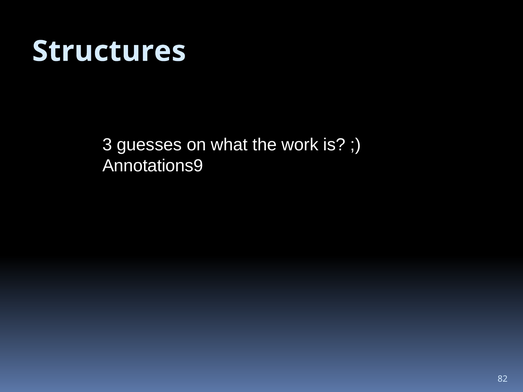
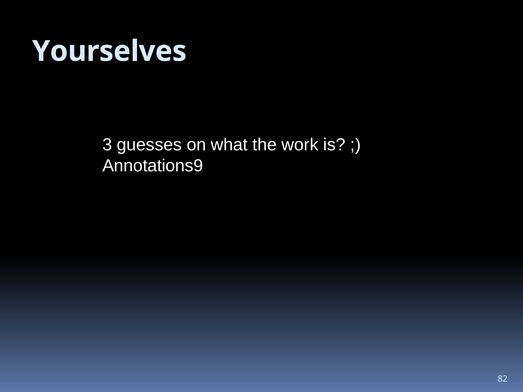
Structures: Structures -> Yourselves (109, 51)
